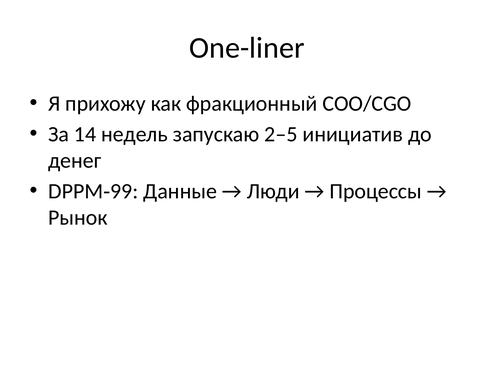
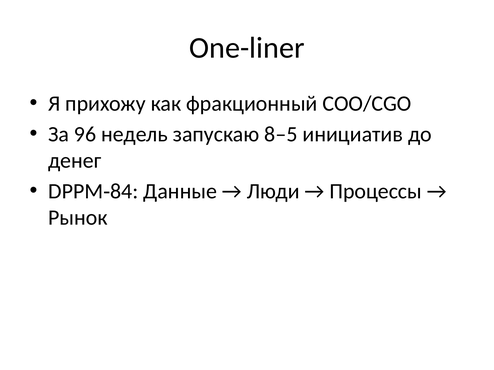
14: 14 -> 96 (85, 134)
2–5: 2–5 -> 8–5 (281, 134)
99: 99 -> 84 (124, 191)
